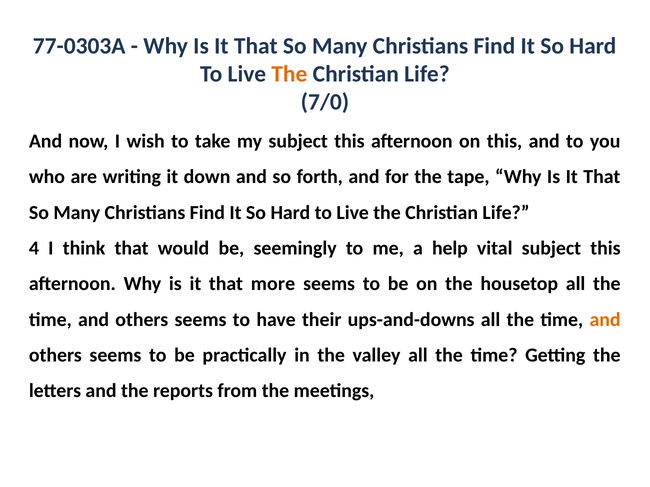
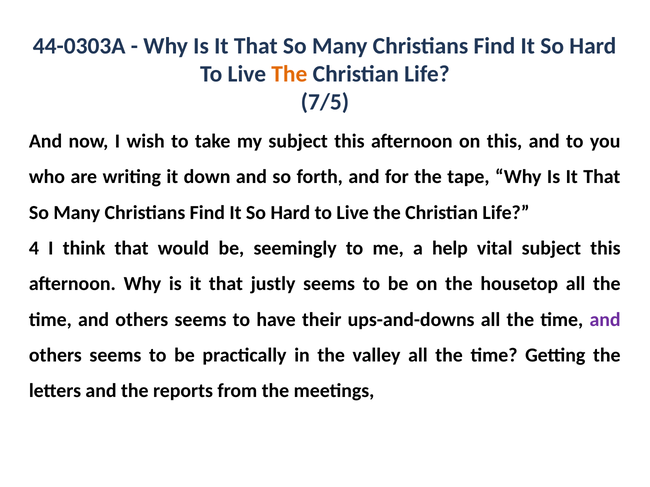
77-0303A: 77-0303A -> 44-0303A (79, 46)
7/0: 7/0 -> 7/5 (325, 102)
more: more -> justly (273, 284)
and colour: orange -> purple (605, 320)
